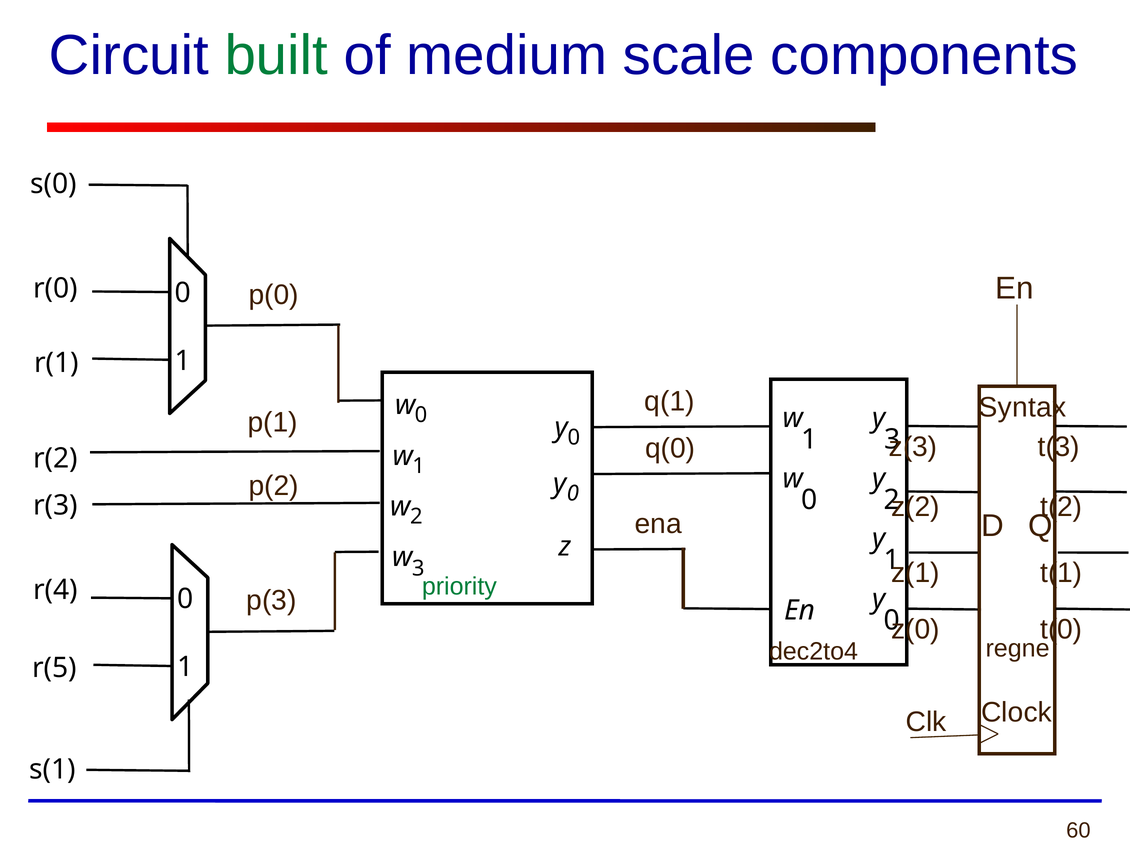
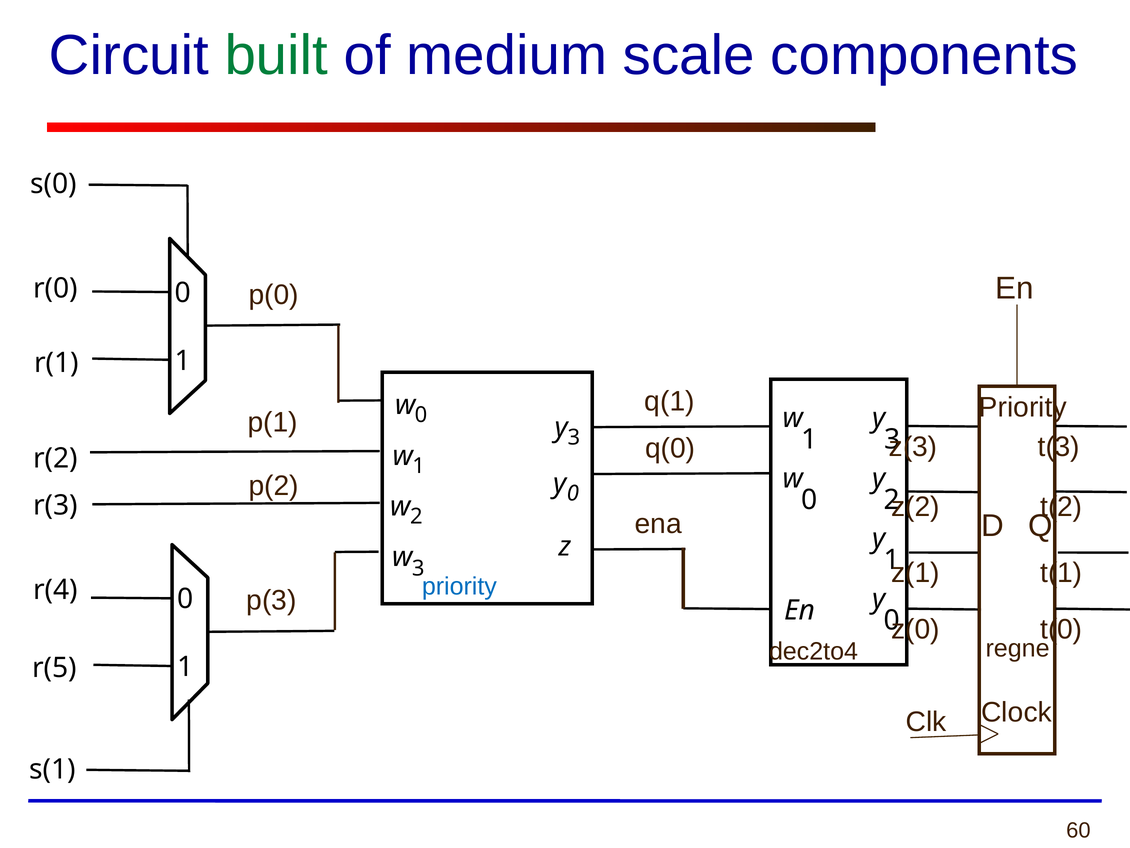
Syntax: Syntax -> Priority (1023, 407)
0: 0 -> 3 (574, 437)
priority colour: green -> blue (459, 586)
